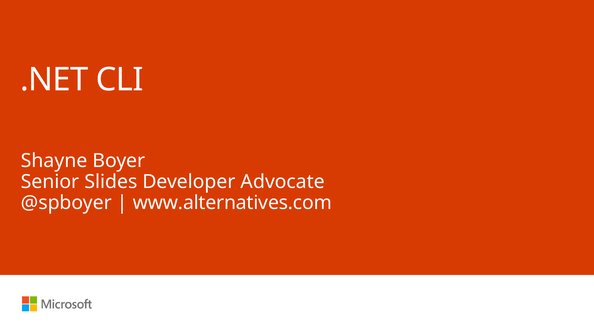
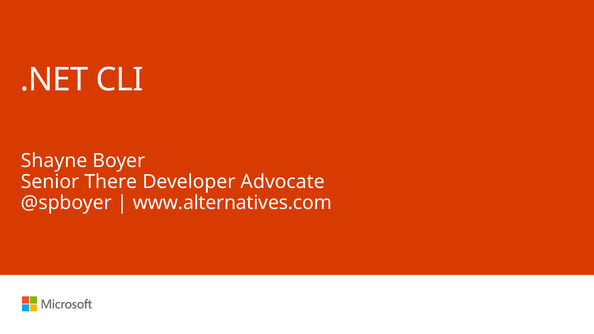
Slides: Slides -> There (111, 182)
